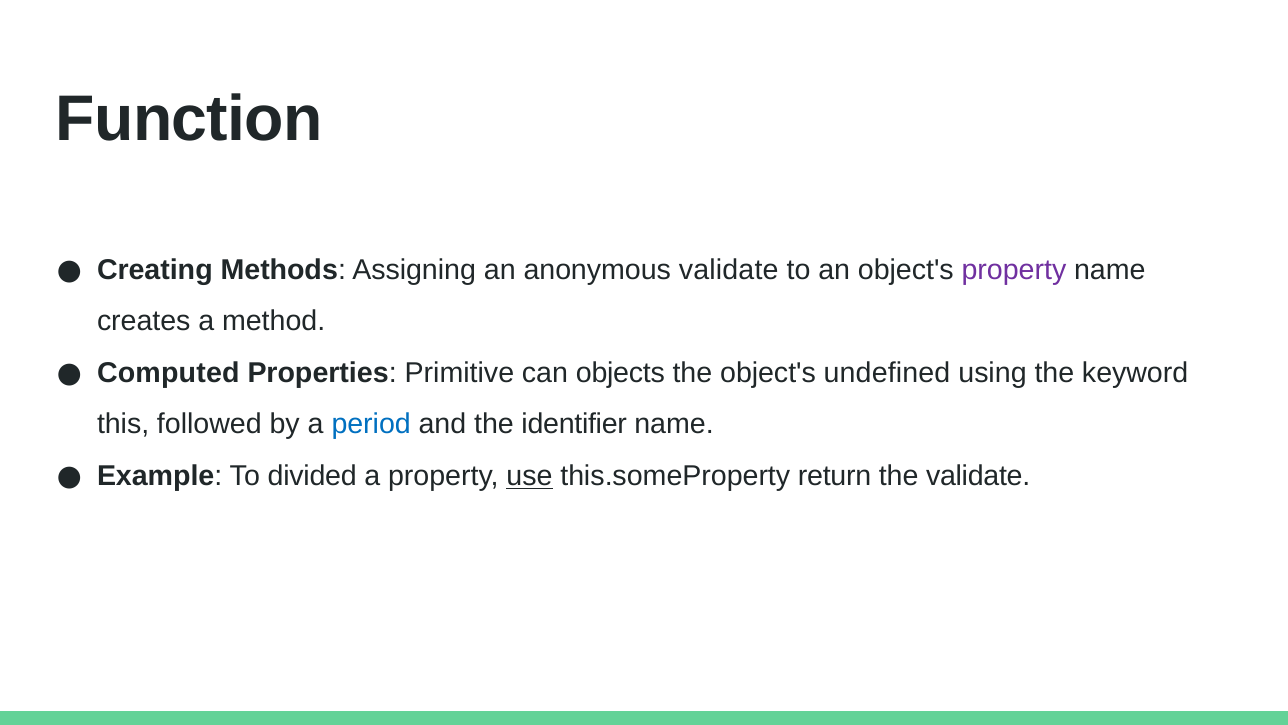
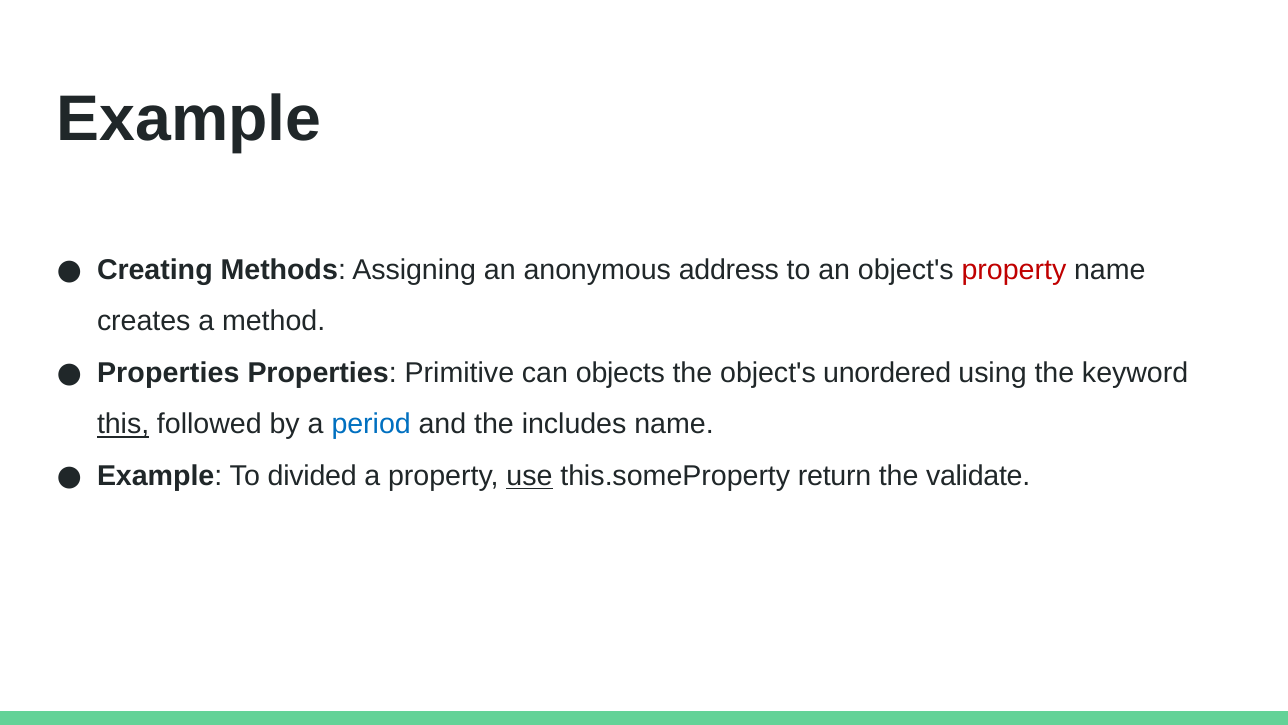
Function: Function -> Example (189, 119)
anonymous validate: validate -> address (729, 270)
property colour: purple -> red (1014, 270)
Computed: Computed -> Properties (168, 373)
undefined: undefined -> unordered (887, 373)
this underline: none -> present (123, 424)
identifier: identifier -> includes (574, 424)
